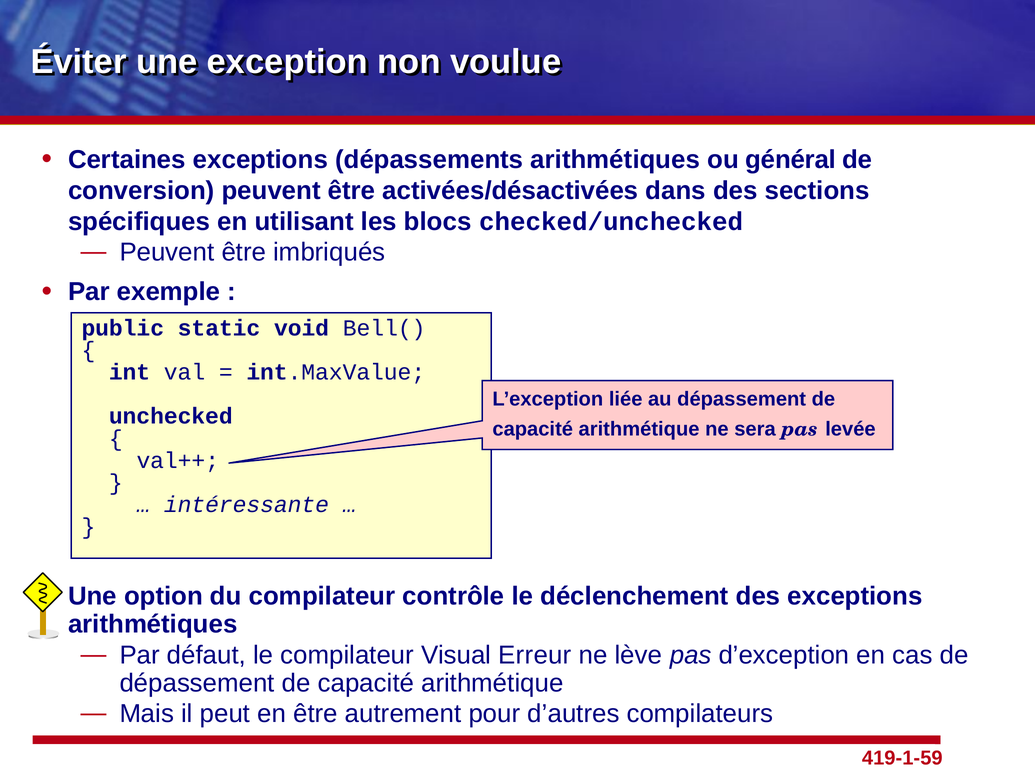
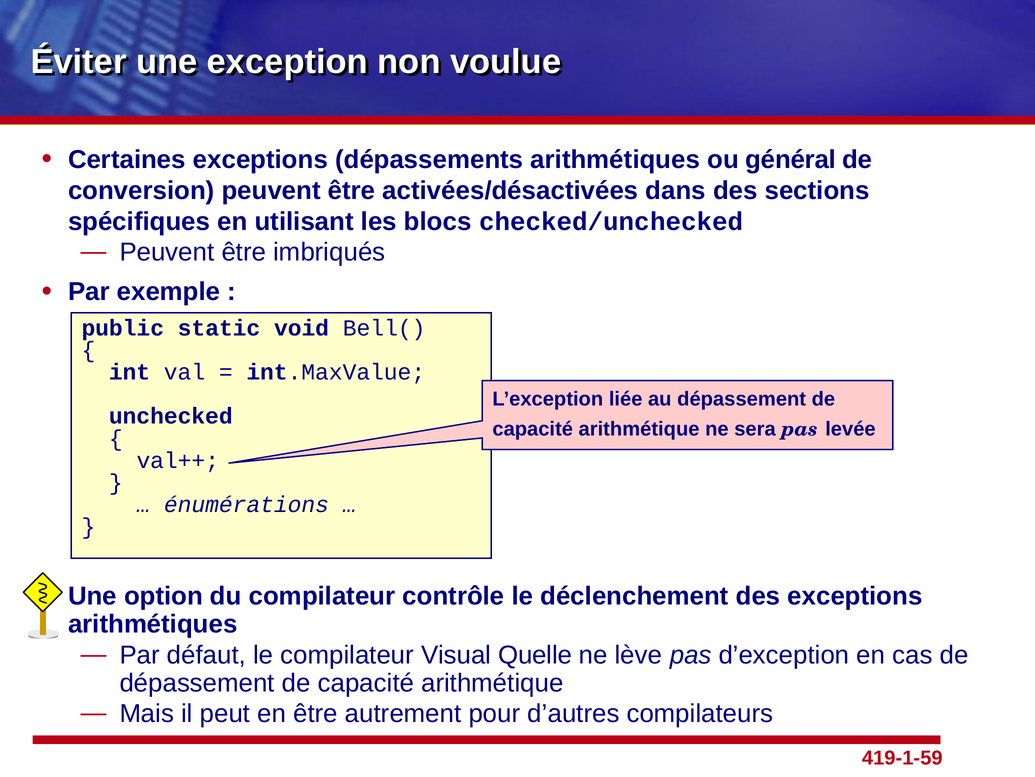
intéressante: intéressante -> énumérations (246, 504)
Erreur: Erreur -> Quelle (535, 654)
